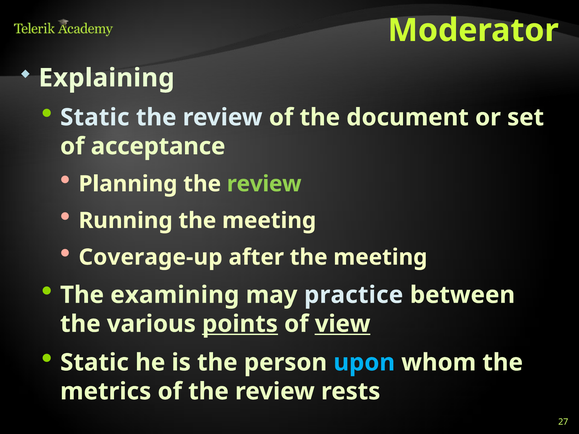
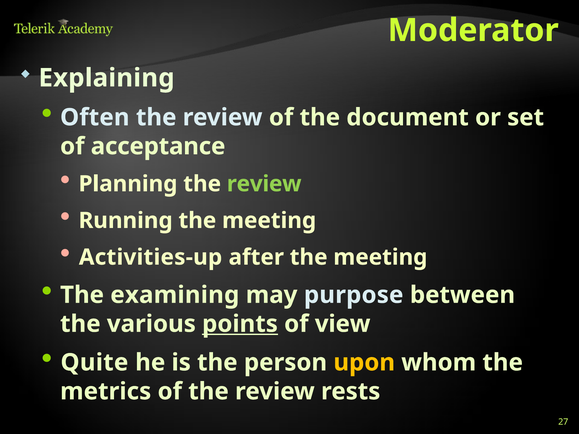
Static: Static -> Often (95, 117)
Coverage-up: Coverage-up -> Activities-up (151, 257)
practice: practice -> purpose (354, 295)
view underline: present -> none (343, 324)
Static: Static -> Quite (94, 363)
upon colour: light blue -> yellow (364, 363)
